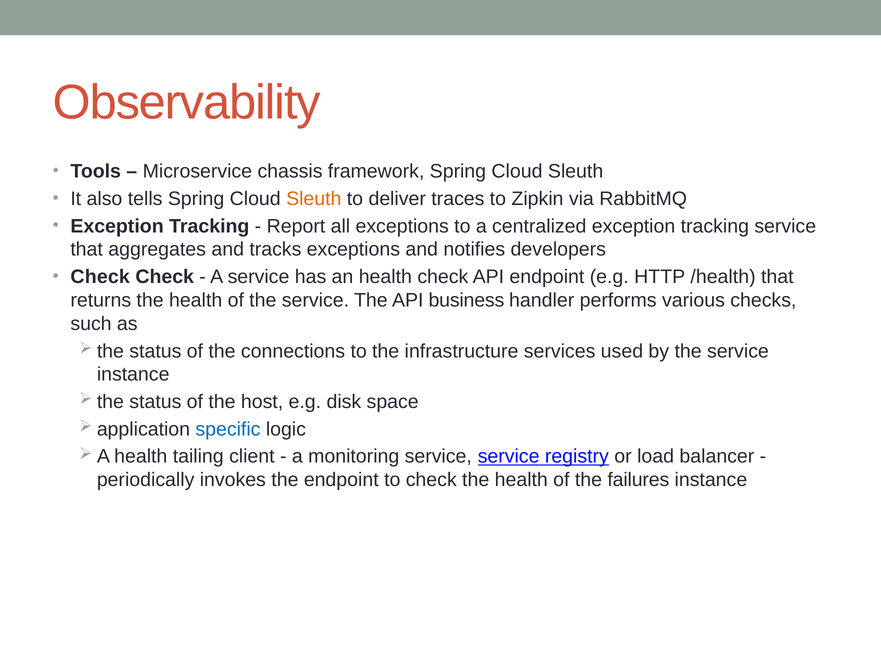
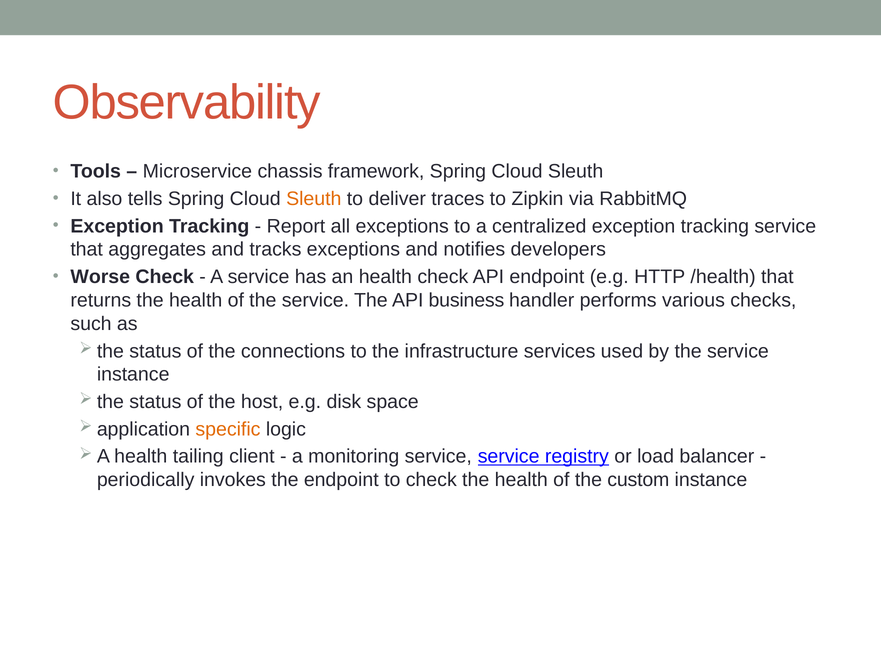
Check: Check -> Worse (100, 277)
specific colour: blue -> orange (228, 430)
failures: failures -> custom (638, 480)
